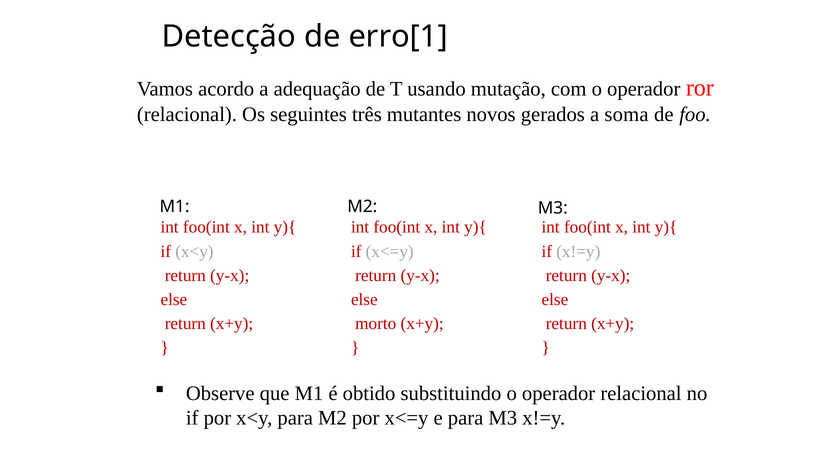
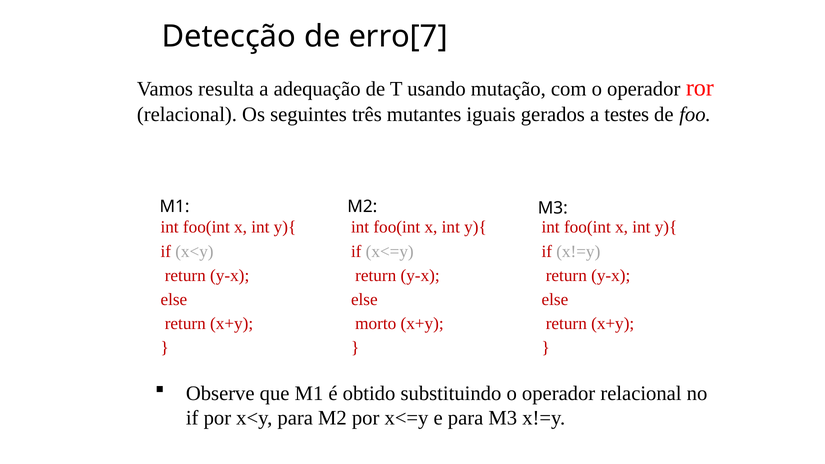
erro[1: erro[1 -> erro[7 (398, 36)
acordo: acordo -> resulta (226, 89)
novos: novos -> iguais (491, 114)
soma: soma -> testes (627, 114)
